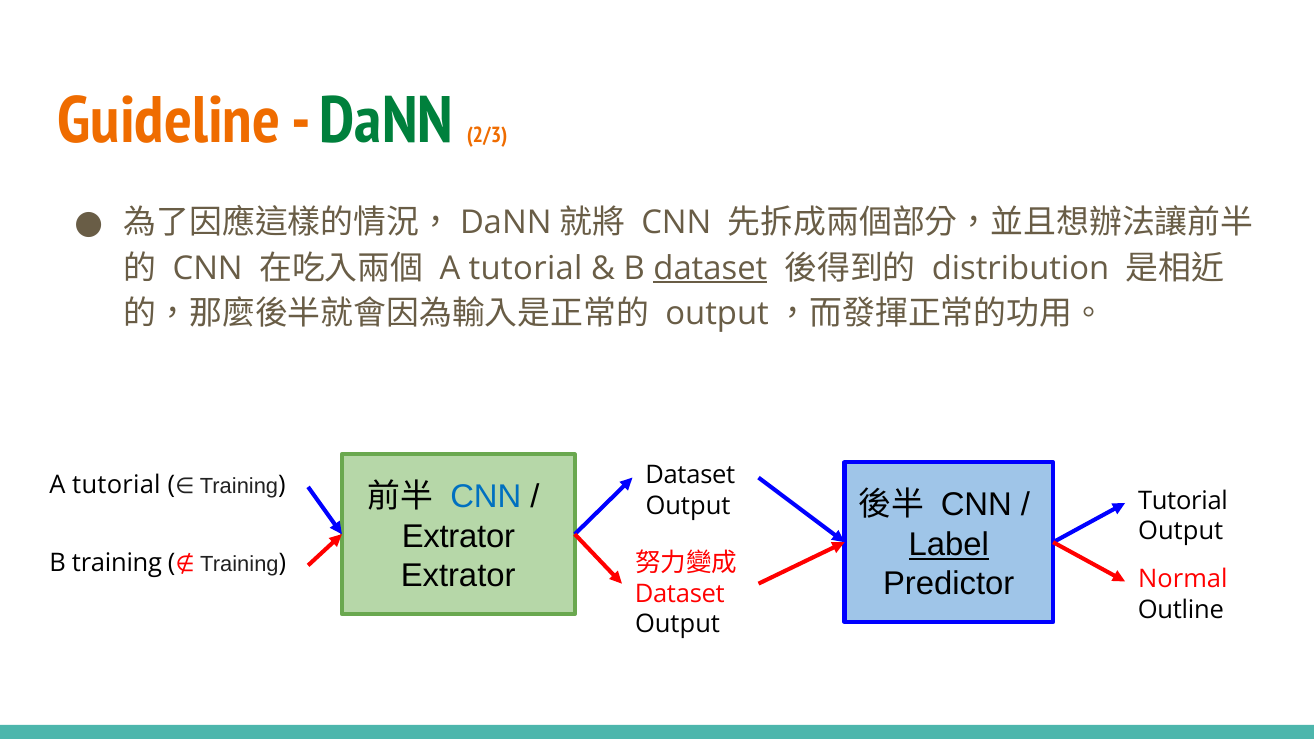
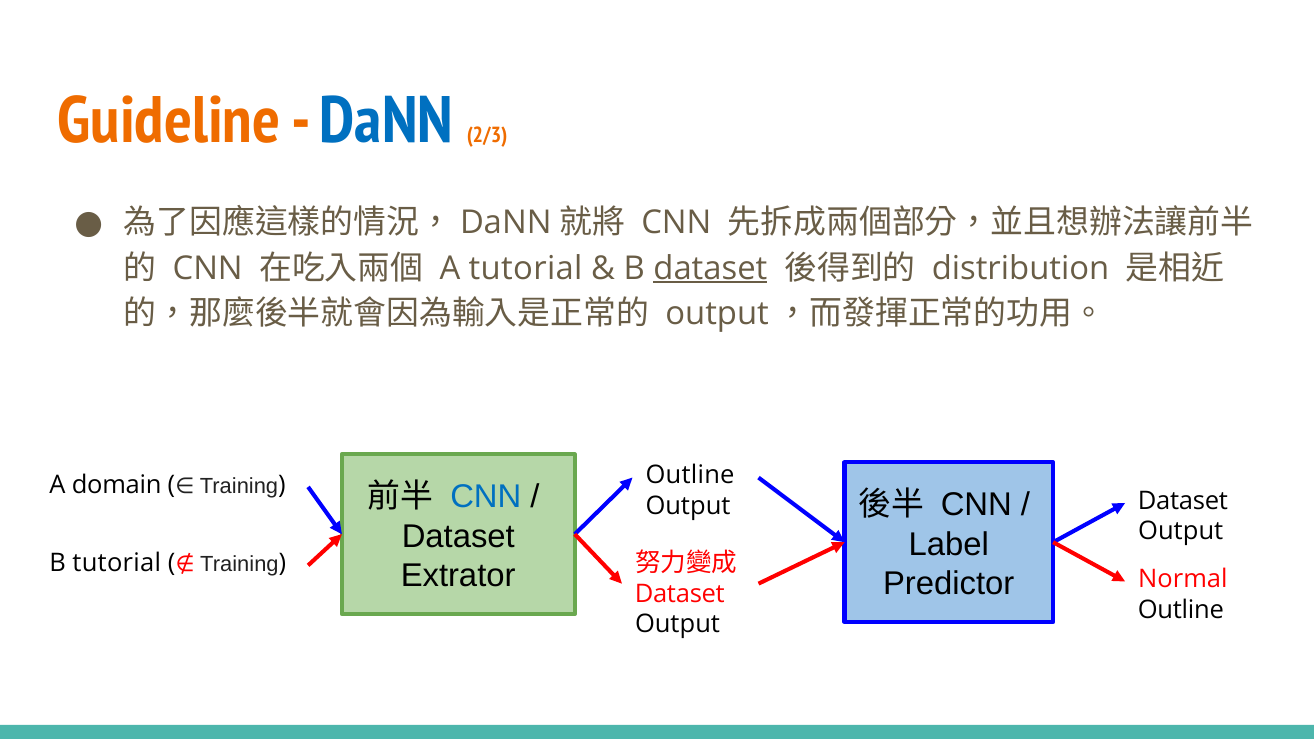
DaNN colour: green -> blue (386, 121)
Dataset: Dataset -> Outline (690, 475)
tutorial: tutorial -> domain (117, 485)
Tutorial: Tutorial -> Dataset (1183, 501)
Extrator: Extrator -> Dataset (458, 537)
Label underline: present -> none (949, 545)
B training: training -> tutorial (117, 563)
